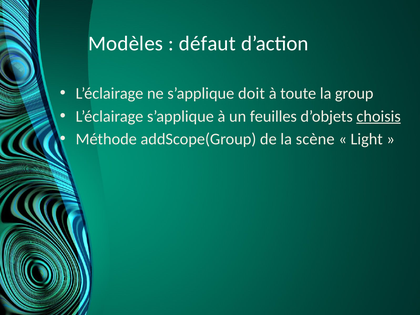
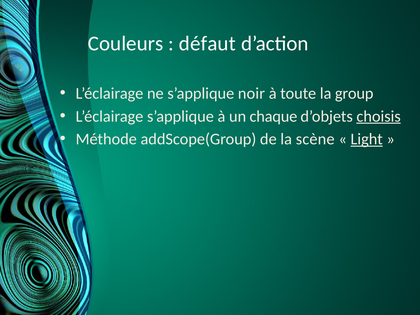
Modèles: Modèles -> Couleurs (126, 44)
doit: doit -> noir (251, 93)
feuilles: feuilles -> chaque (273, 116)
Light underline: none -> present (367, 139)
